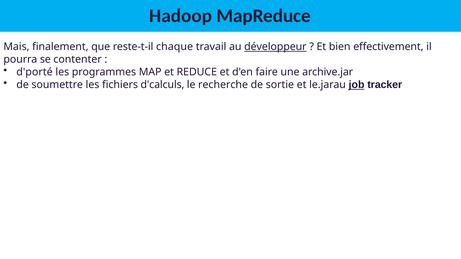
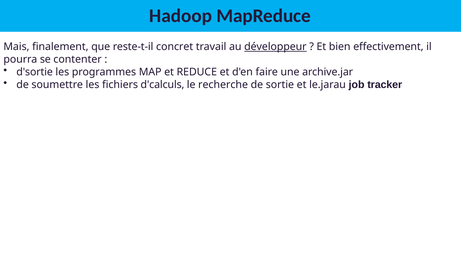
chaque: chaque -> concret (175, 47)
d'porté: d'porté -> d'sortie (35, 72)
job underline: present -> none (357, 85)
